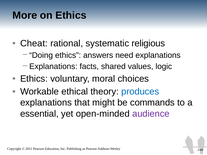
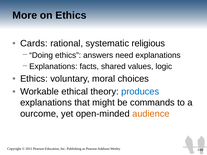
Cheat: Cheat -> Cards (34, 43)
essential: essential -> ourcome (39, 114)
audience colour: purple -> orange (151, 114)
